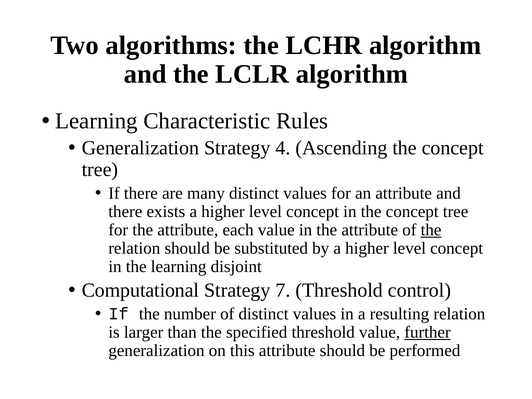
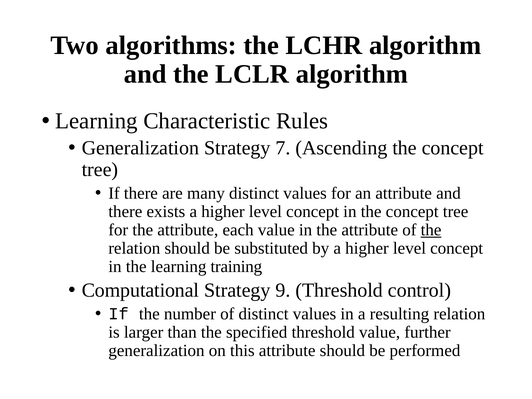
4: 4 -> 7 (283, 148)
disjoint: disjoint -> training (236, 267)
7: 7 -> 9 (283, 290)
further underline: present -> none (427, 332)
